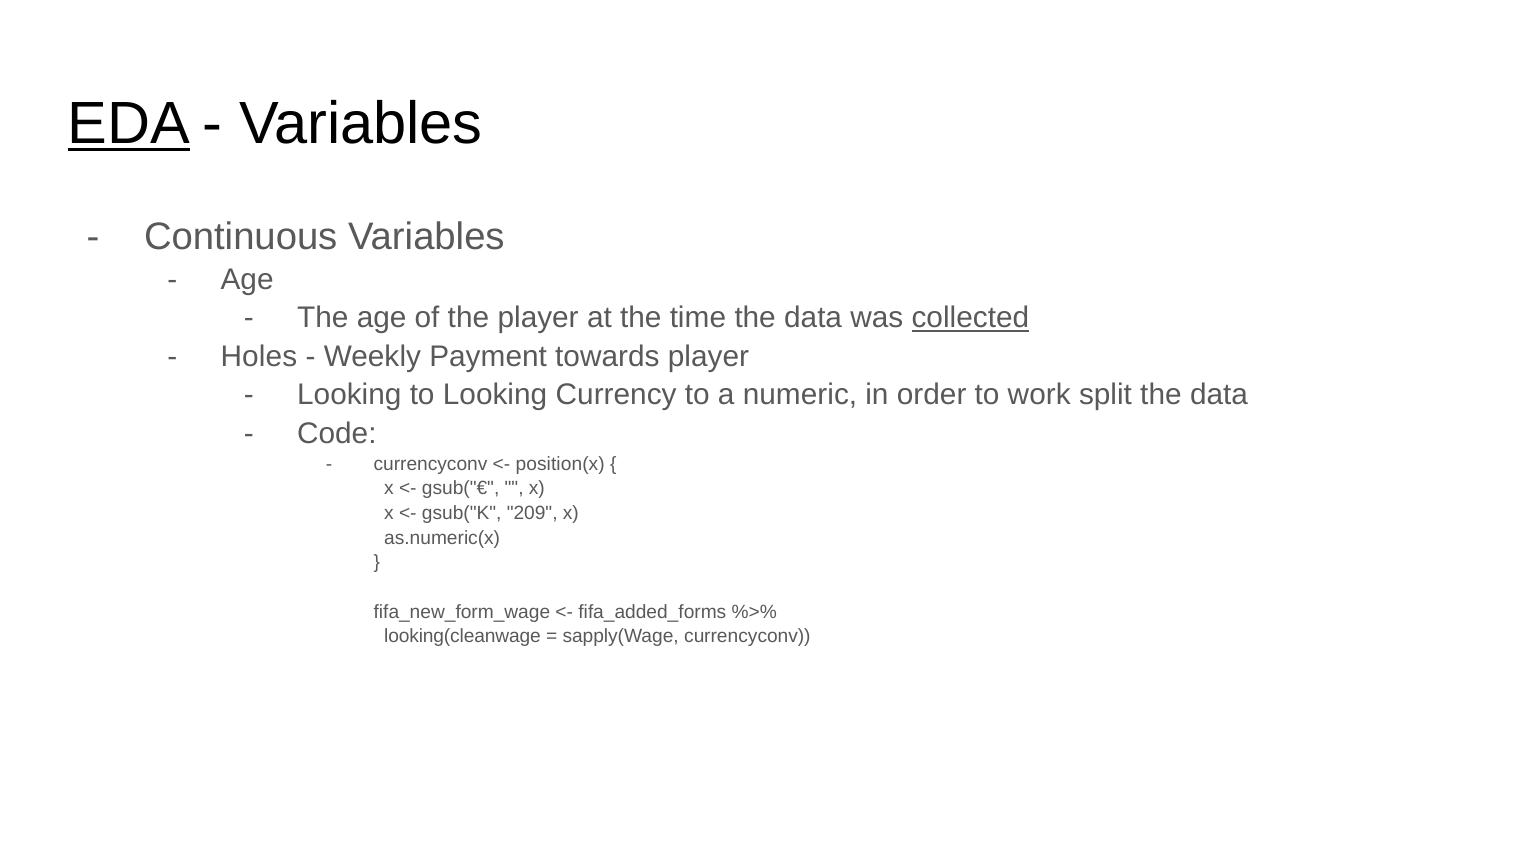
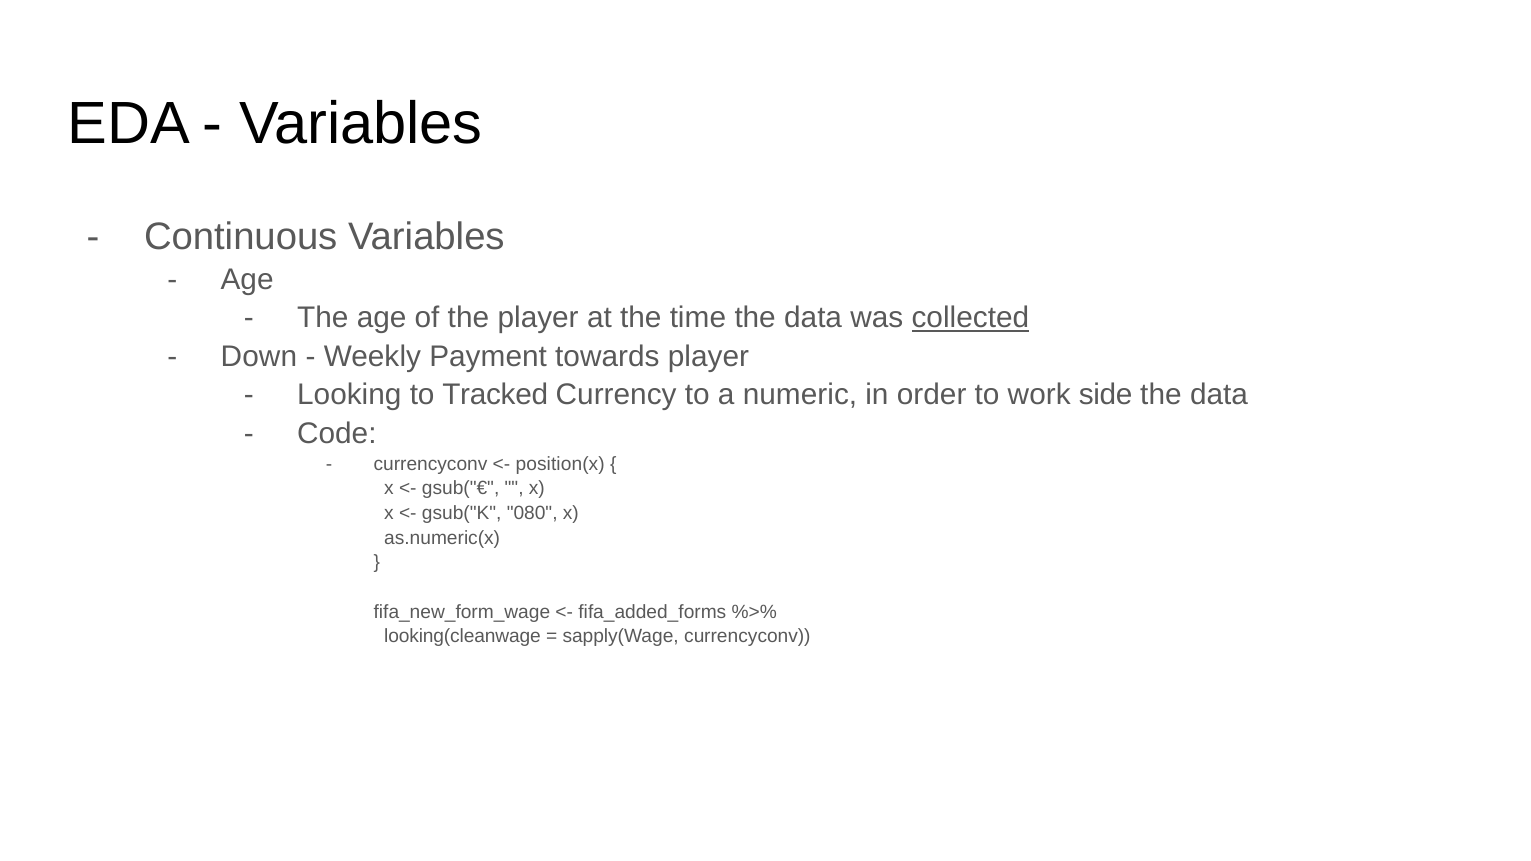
EDA underline: present -> none (129, 124)
Holes: Holes -> Down (259, 357)
to Looking: Looking -> Tracked (495, 395)
split: split -> side (1106, 395)
209: 209 -> 080 (532, 513)
